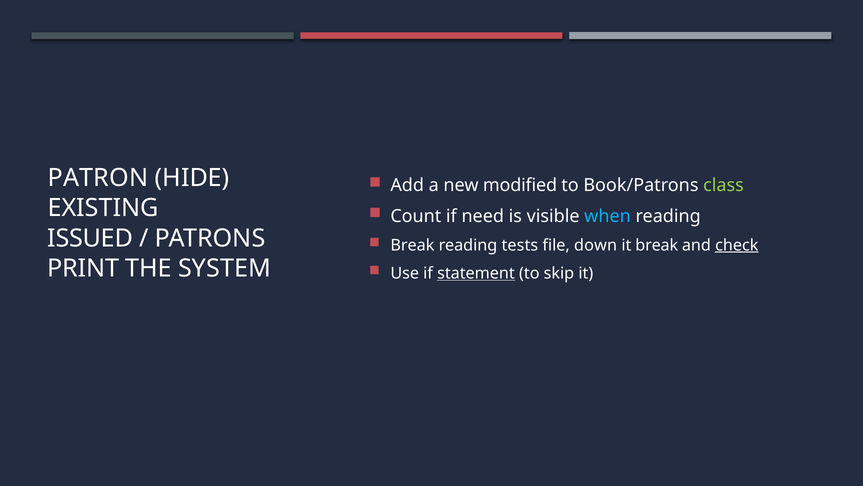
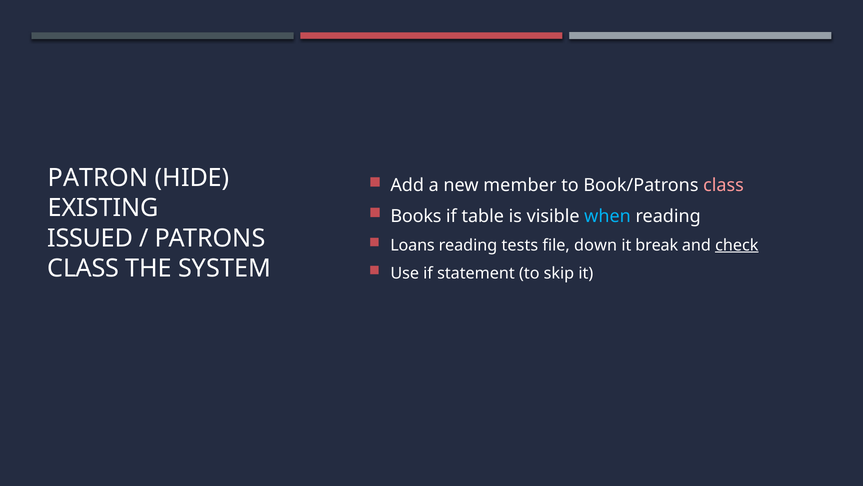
modified: modified -> member (520, 185)
class colour: light green -> pink (723, 185)
Count: Count -> Books (416, 216)
need: need -> table (483, 216)
Break: Break -> Loans (413, 245)
PRINT: PRINT -> CLASS (83, 268)
statement underline: present -> none (476, 273)
